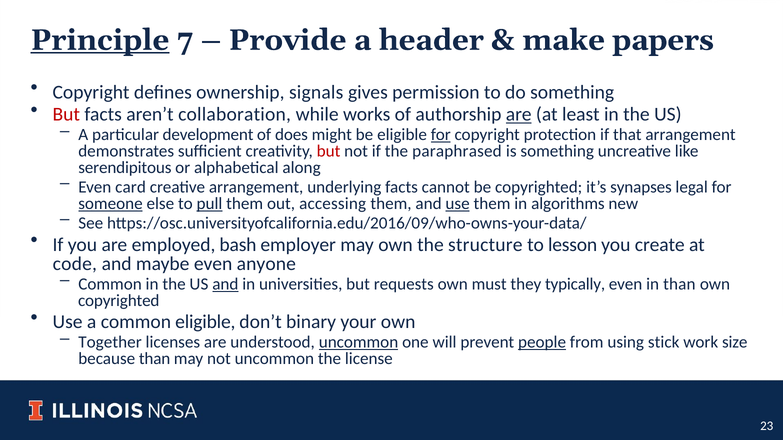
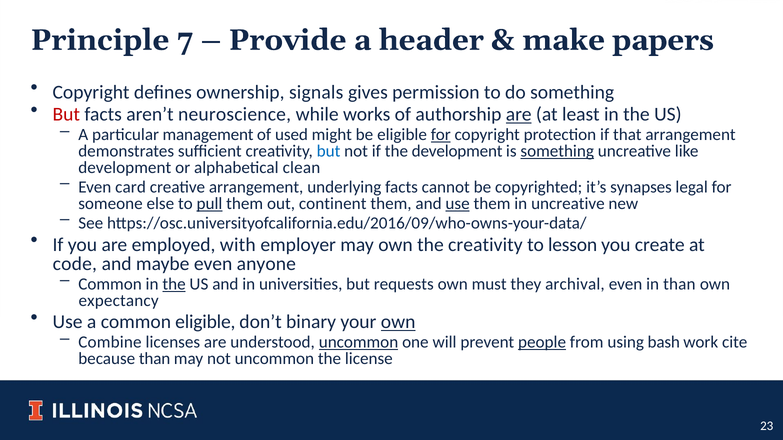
Principle underline: present -> none (100, 40)
collaboration: collaboration -> neuroscience (235, 115)
development: development -> management (208, 135)
does: does -> used (291, 135)
but colour: red -> blue (329, 151)
the paraphrased: paraphrased -> development (457, 151)
something underline: none -> present (557, 151)
serendipitous: serendipitous -> development (125, 168)
along: along -> clean (301, 168)
someone underline: present -> none (110, 204)
accessing: accessing -> continent (333, 204)
in algorithms: algorithms -> uncreative (568, 204)
bash: bash -> with (238, 245)
the structure: structure -> creativity (485, 245)
the underline: none -> present (174, 284)
and underline: present -> none (225, 284)
typically: typically -> archival (575, 284)
copyrighted: copyrighted -> expectancy (119, 301)
own underline: none -> present (398, 322)
Together: Together -> Combine (110, 343)
stick: stick -> bash (664, 343)
size: size -> cite (735, 343)
